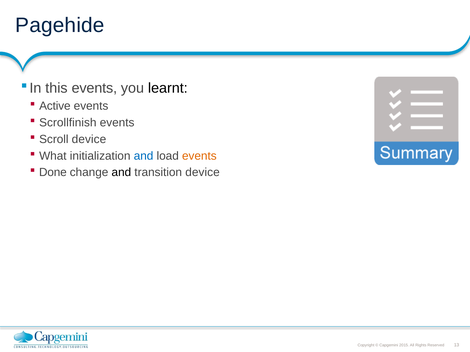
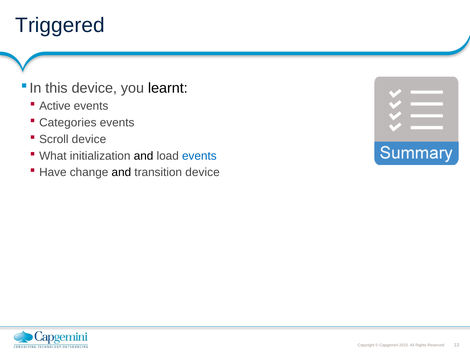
Pagehide: Pagehide -> Triggered (60, 25)
this events: events -> device (94, 88)
Scrollfinish: Scrollfinish -> Categories (68, 123)
and colour: blue -> black (144, 156)
events colour: orange -> blue (199, 156)
Done: Done -> Have (53, 173)
